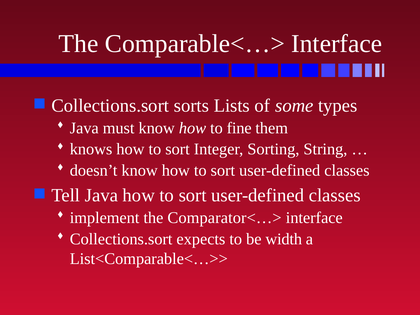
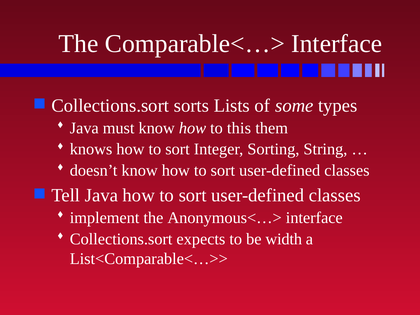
fine: fine -> this (239, 128)
Comparator<…>: Comparator<…> -> Anonymous<…> (225, 218)
